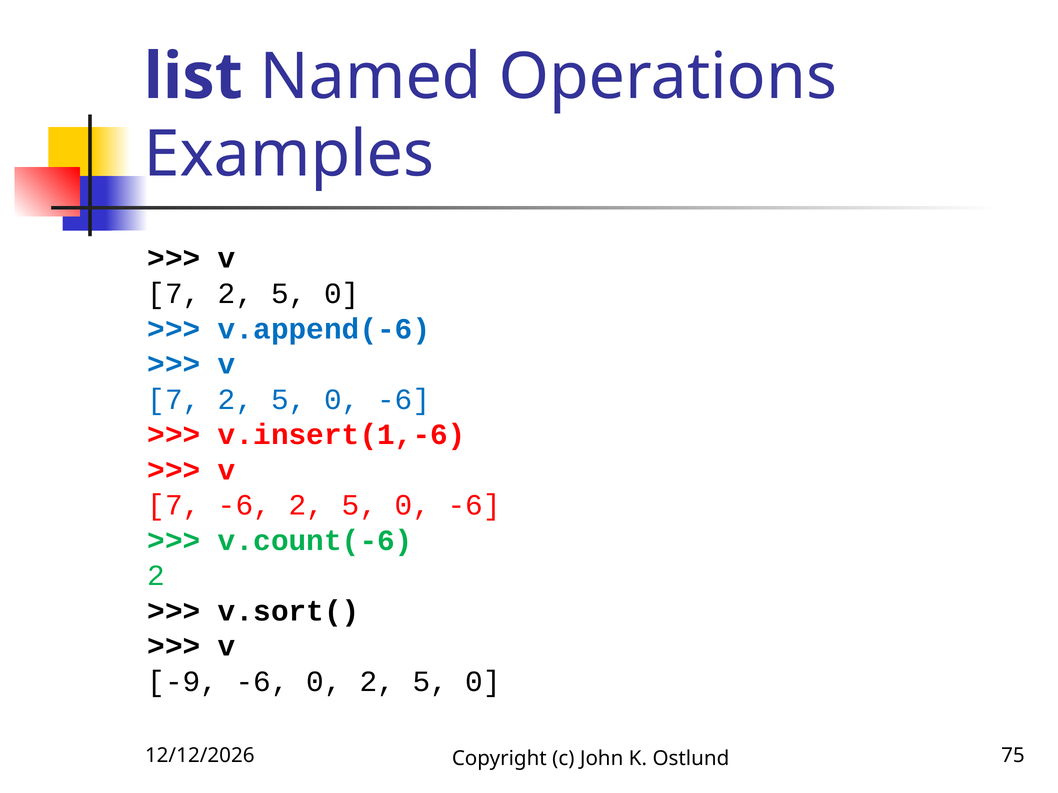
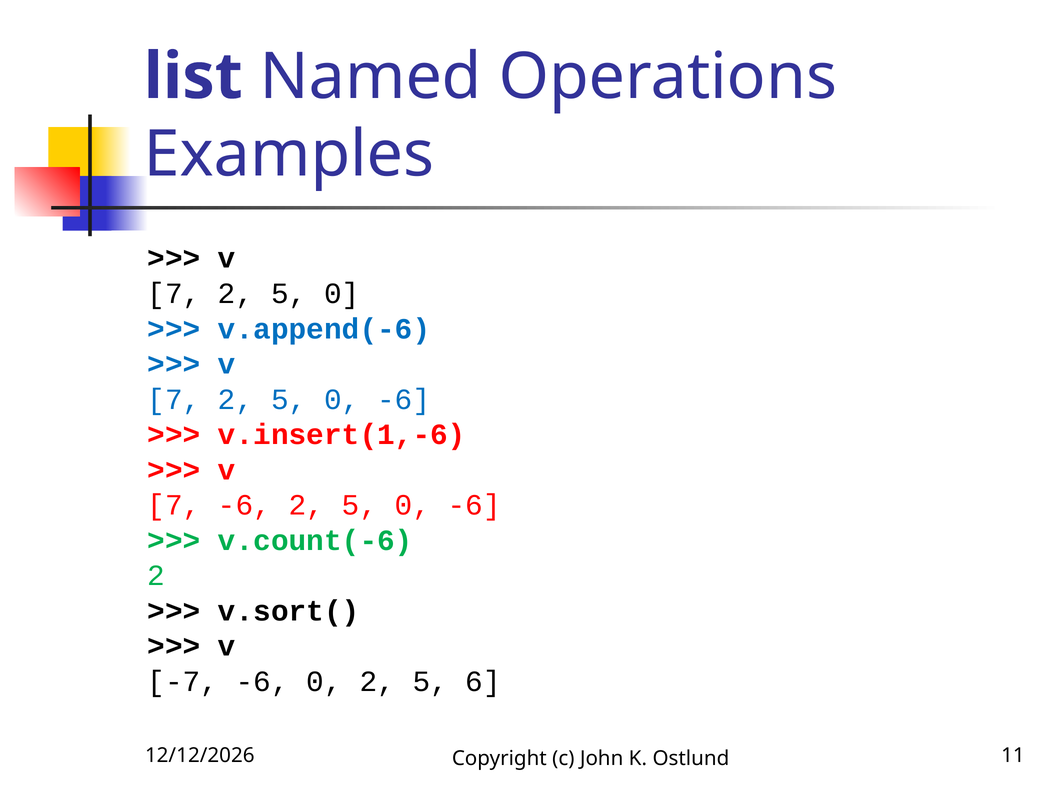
-9: -9 -> -7 (183, 682)
0 2 5 0: 0 -> 6 (483, 682)
75: 75 -> 11 (1013, 756)
